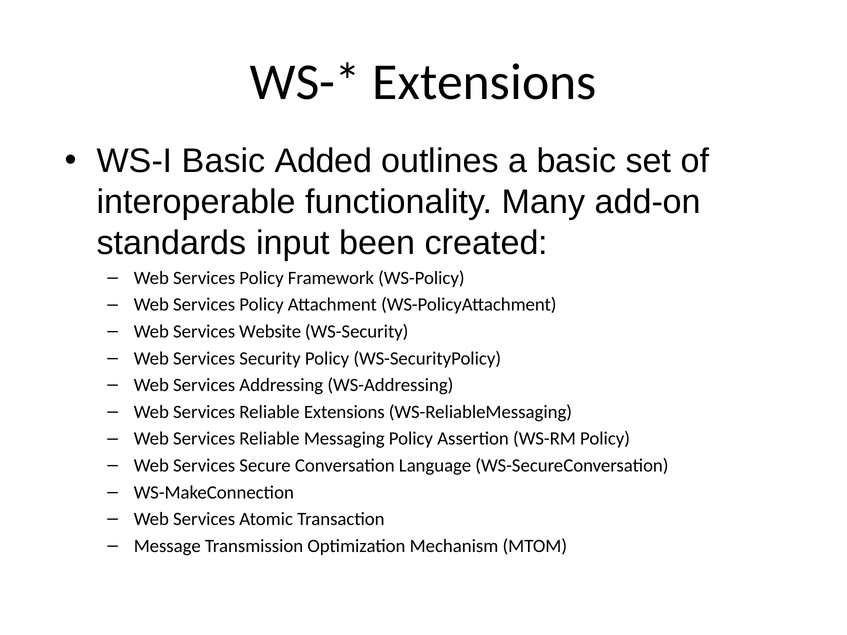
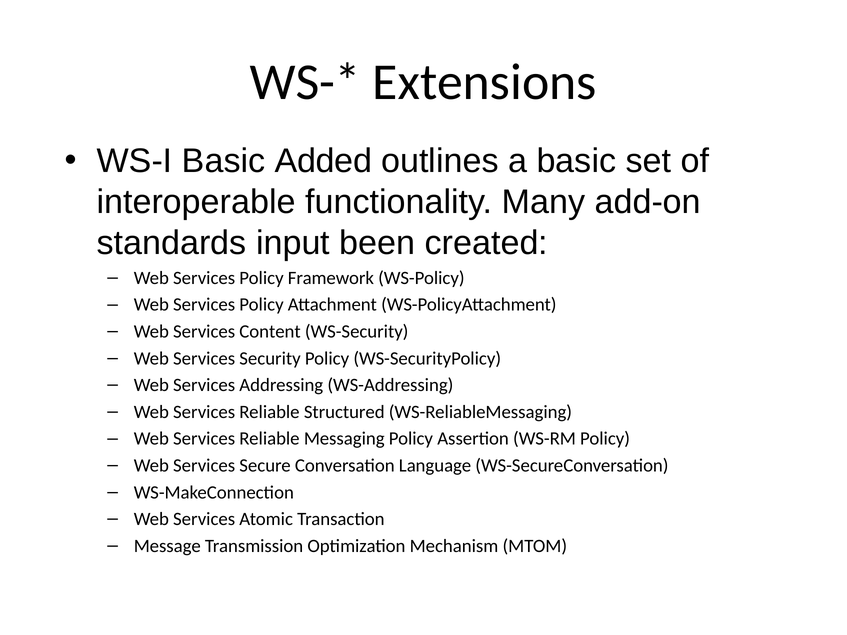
Website: Website -> Content (270, 332)
Reliable Extensions: Extensions -> Structured (344, 412)
